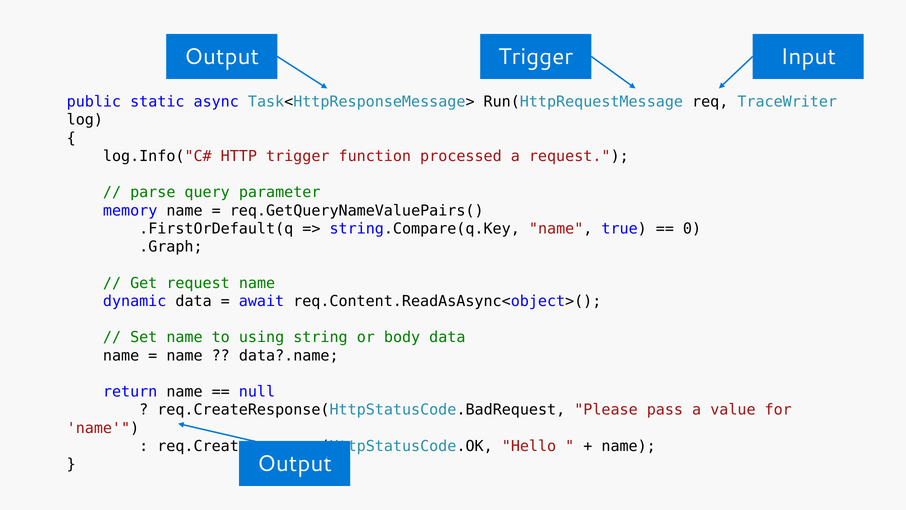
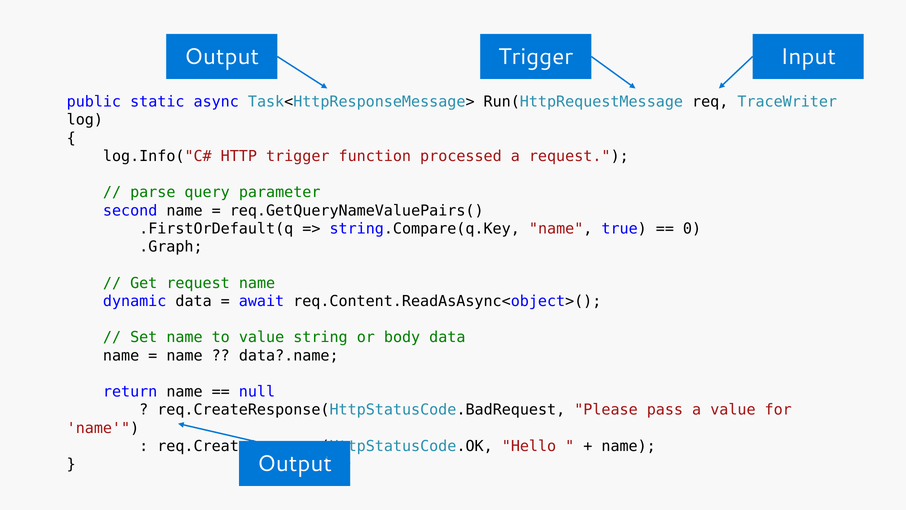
memory: memory -> second (130, 210)
to using: using -> value (262, 337)
